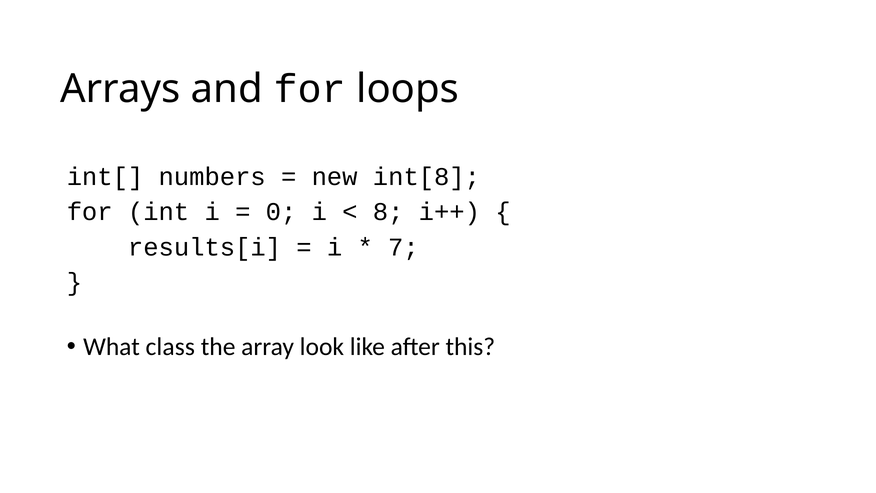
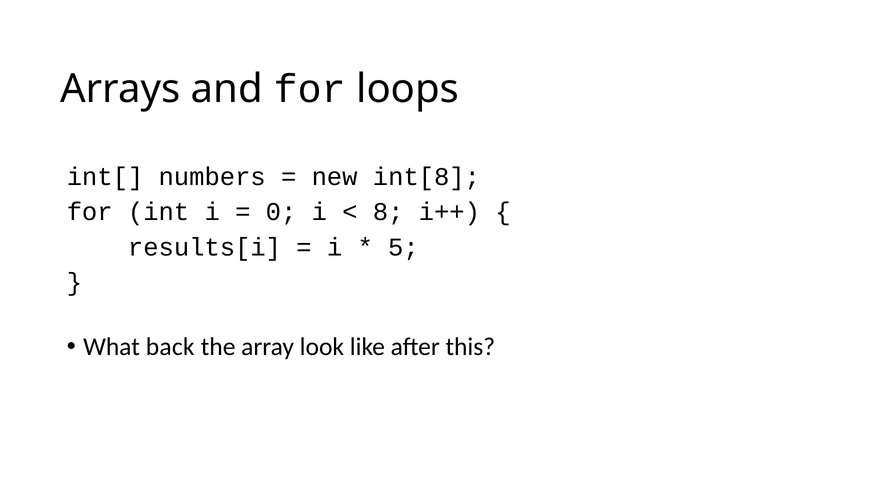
7: 7 -> 5 (403, 247)
class: class -> back (170, 347)
